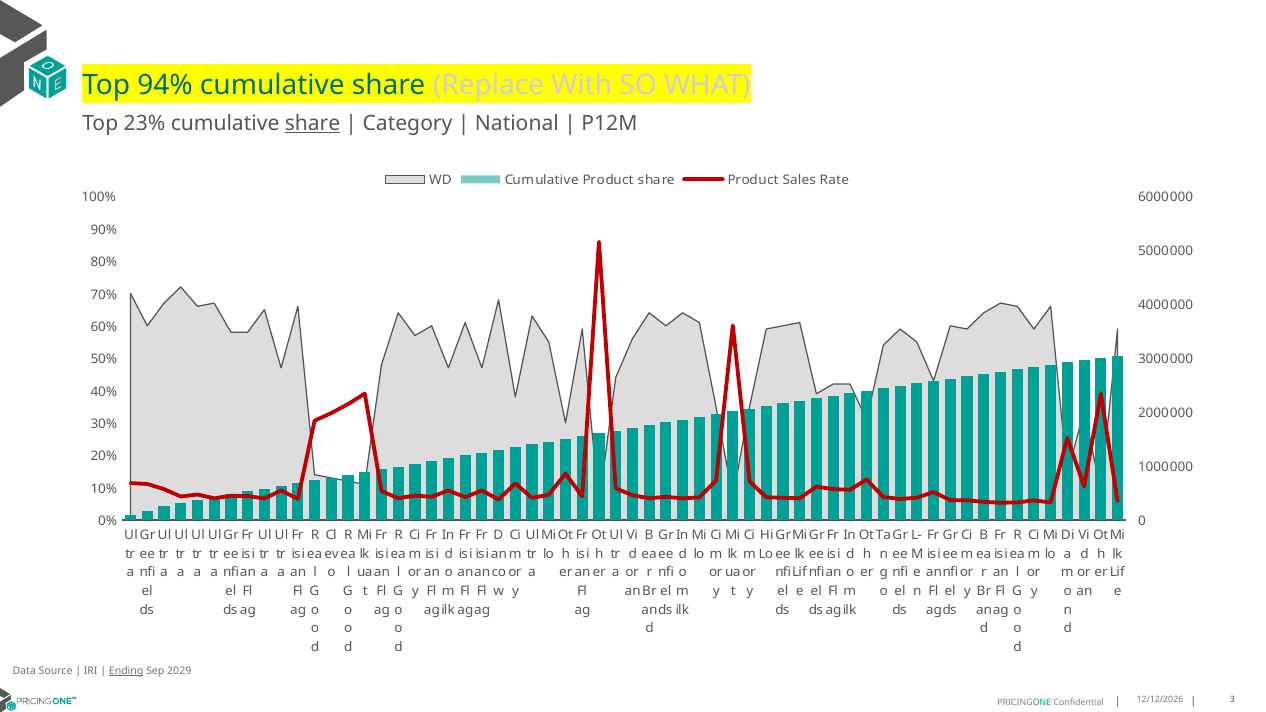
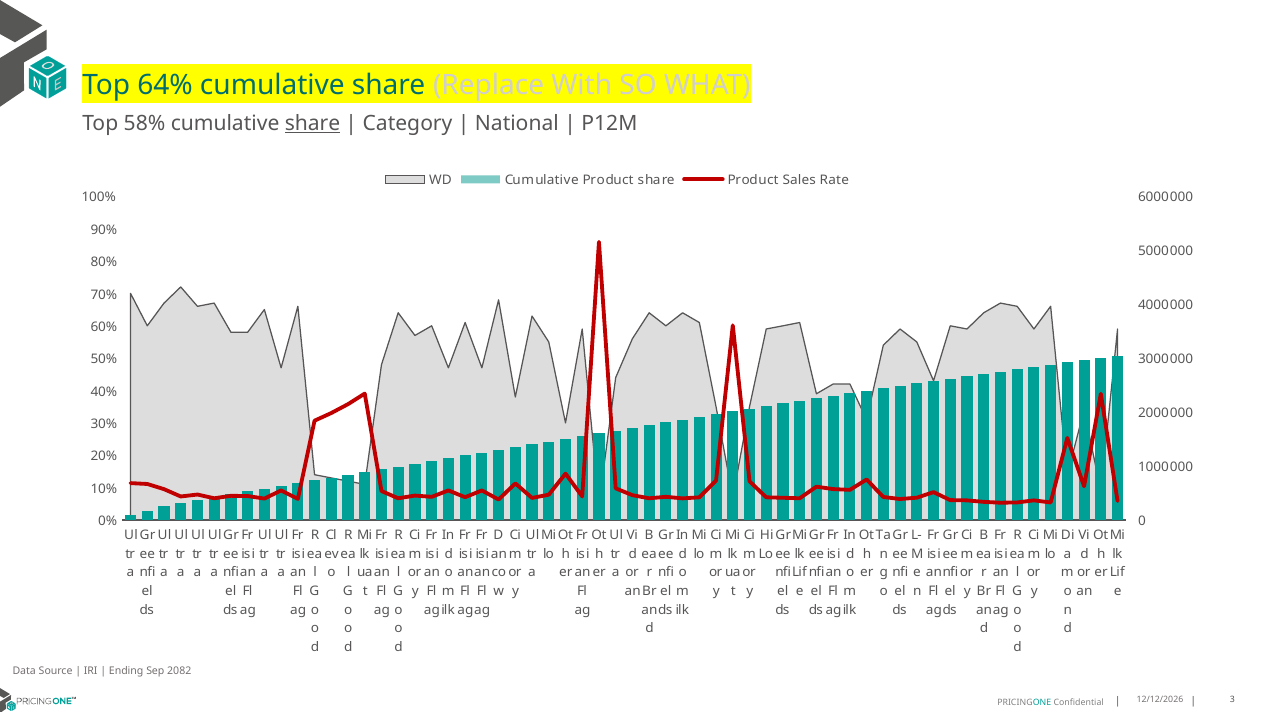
94%: 94% -> 64% (165, 85)
23%: 23% -> 58% (145, 123)
Ending underline: present -> none (126, 671)
2029: 2029 -> 2082 (179, 671)
